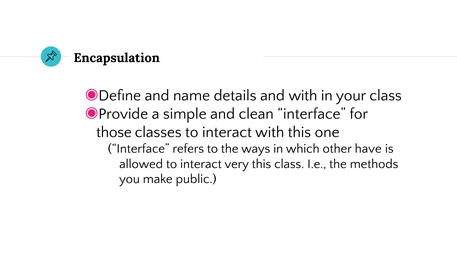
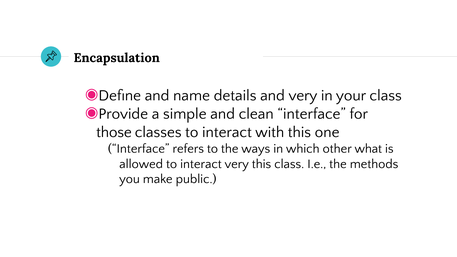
and with: with -> very (303, 96)
have: have -> what (368, 149)
